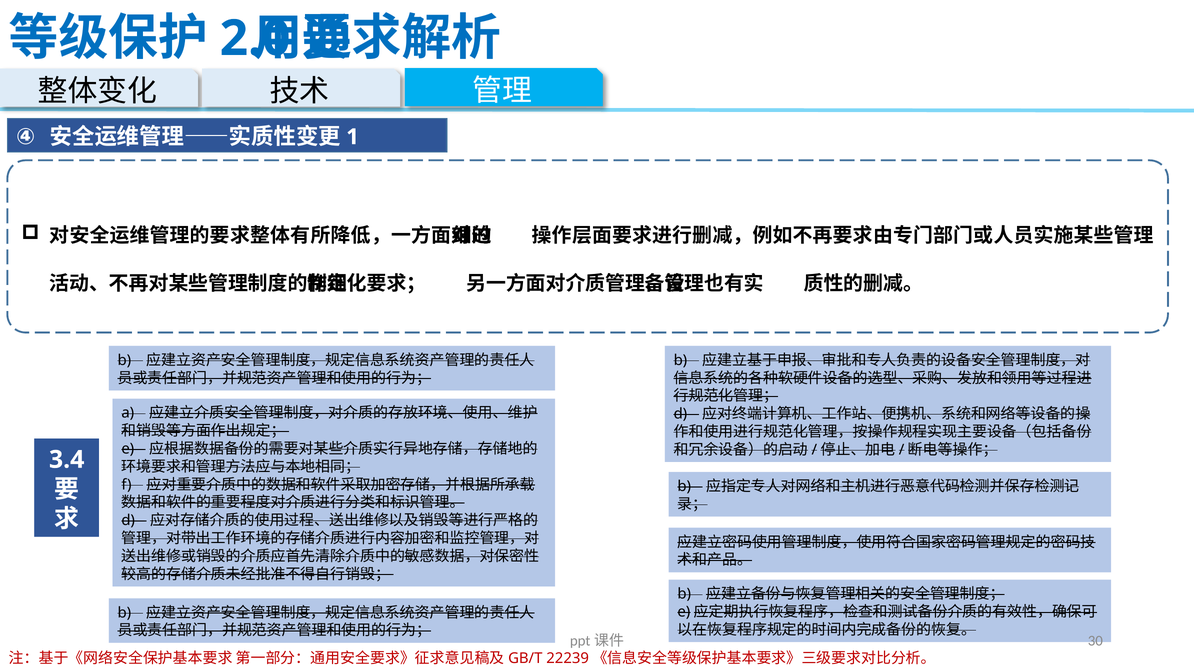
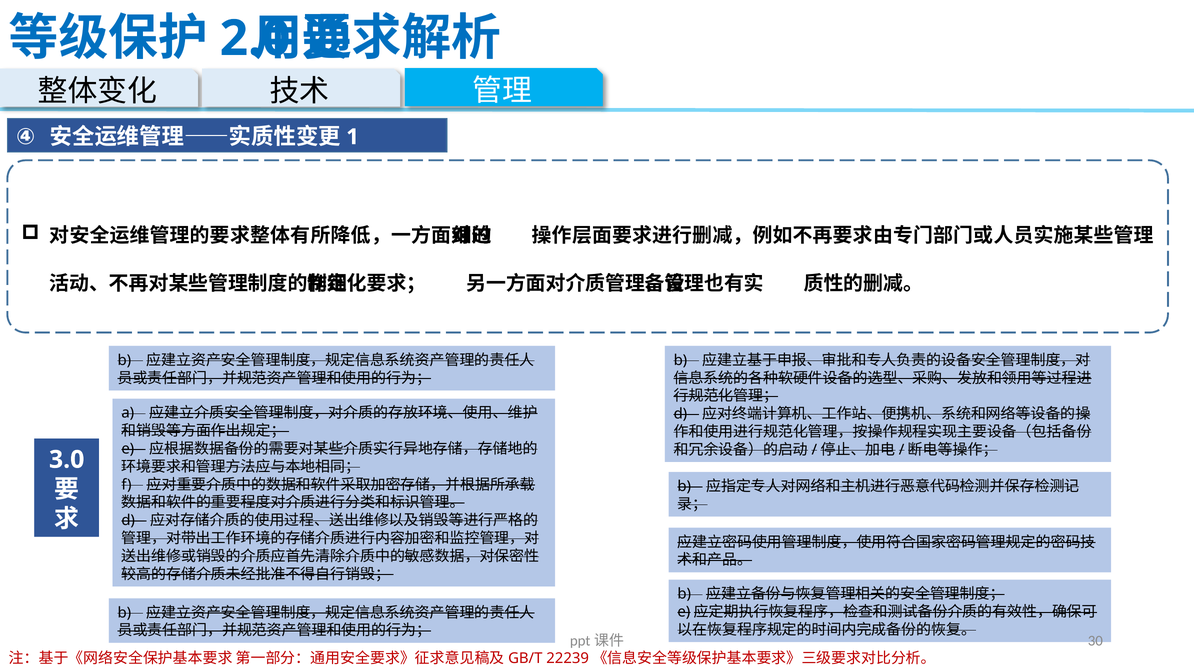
3.4: 3.4 -> 3.0 (67, 460)
